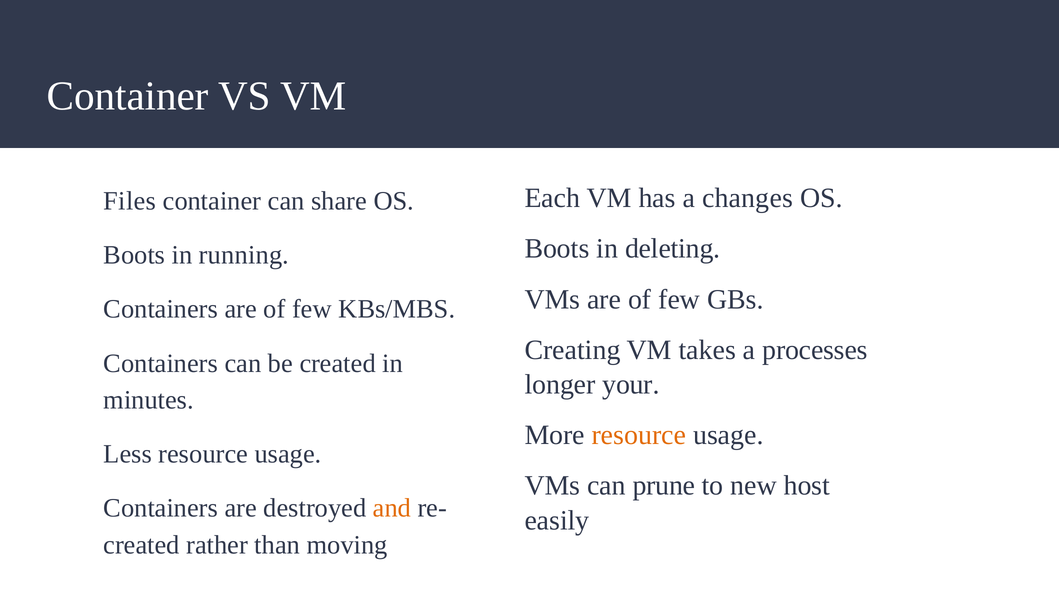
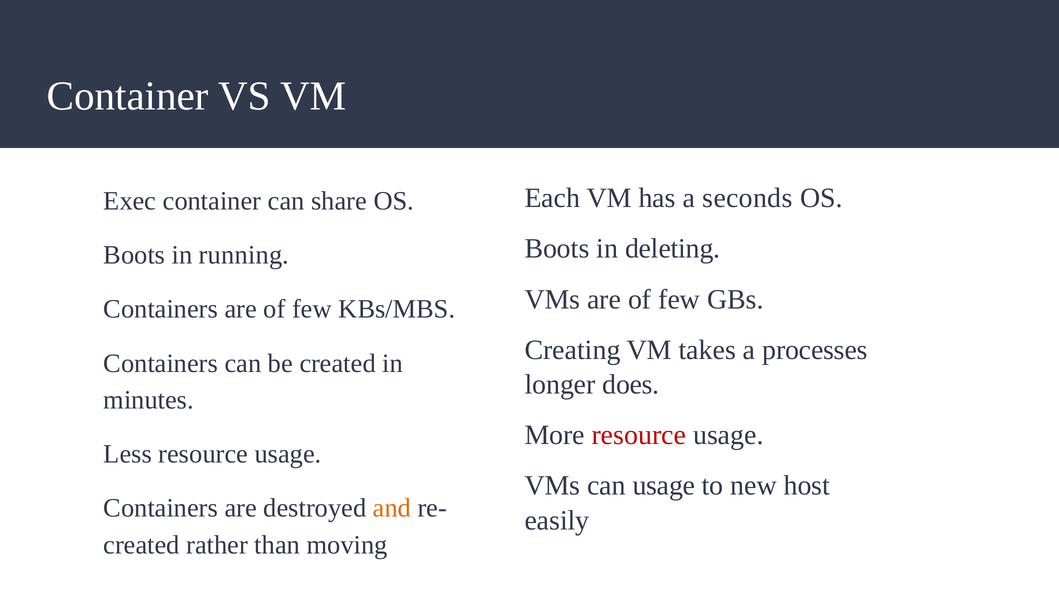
changes: changes -> seconds (747, 198)
Files: Files -> Exec (130, 201)
your: your -> does (631, 384)
resource colour: orange -> red (639, 435)
can prune: prune -> usage (664, 485)
